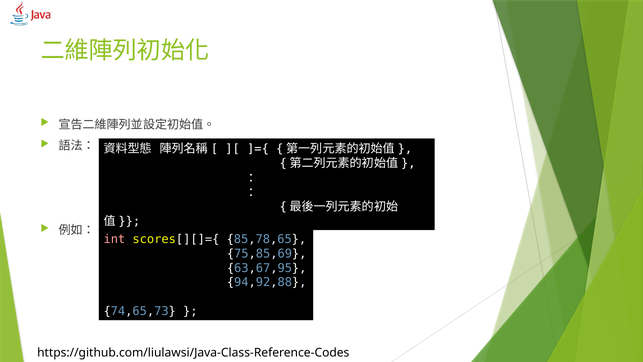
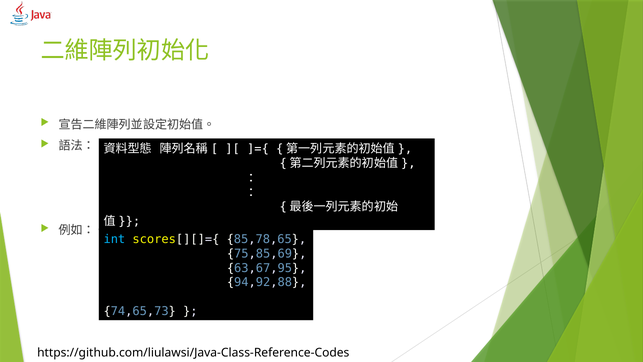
int colour: pink -> light blue (114, 239)
